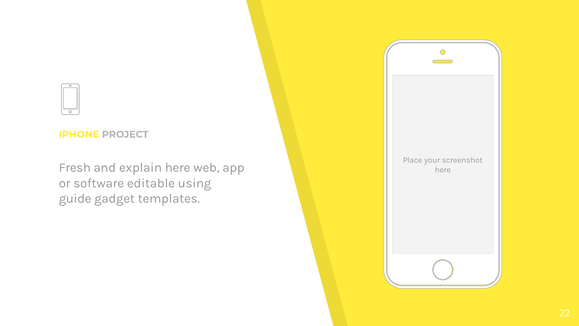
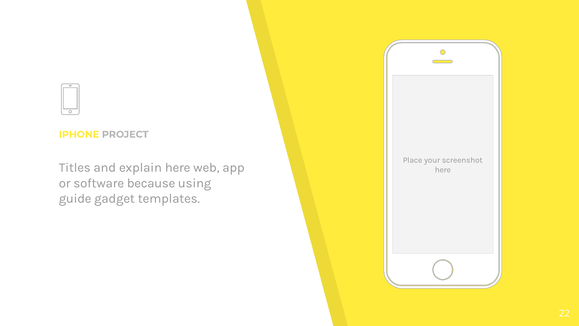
Fresh: Fresh -> Titles (75, 168)
editable: editable -> because (151, 183)
